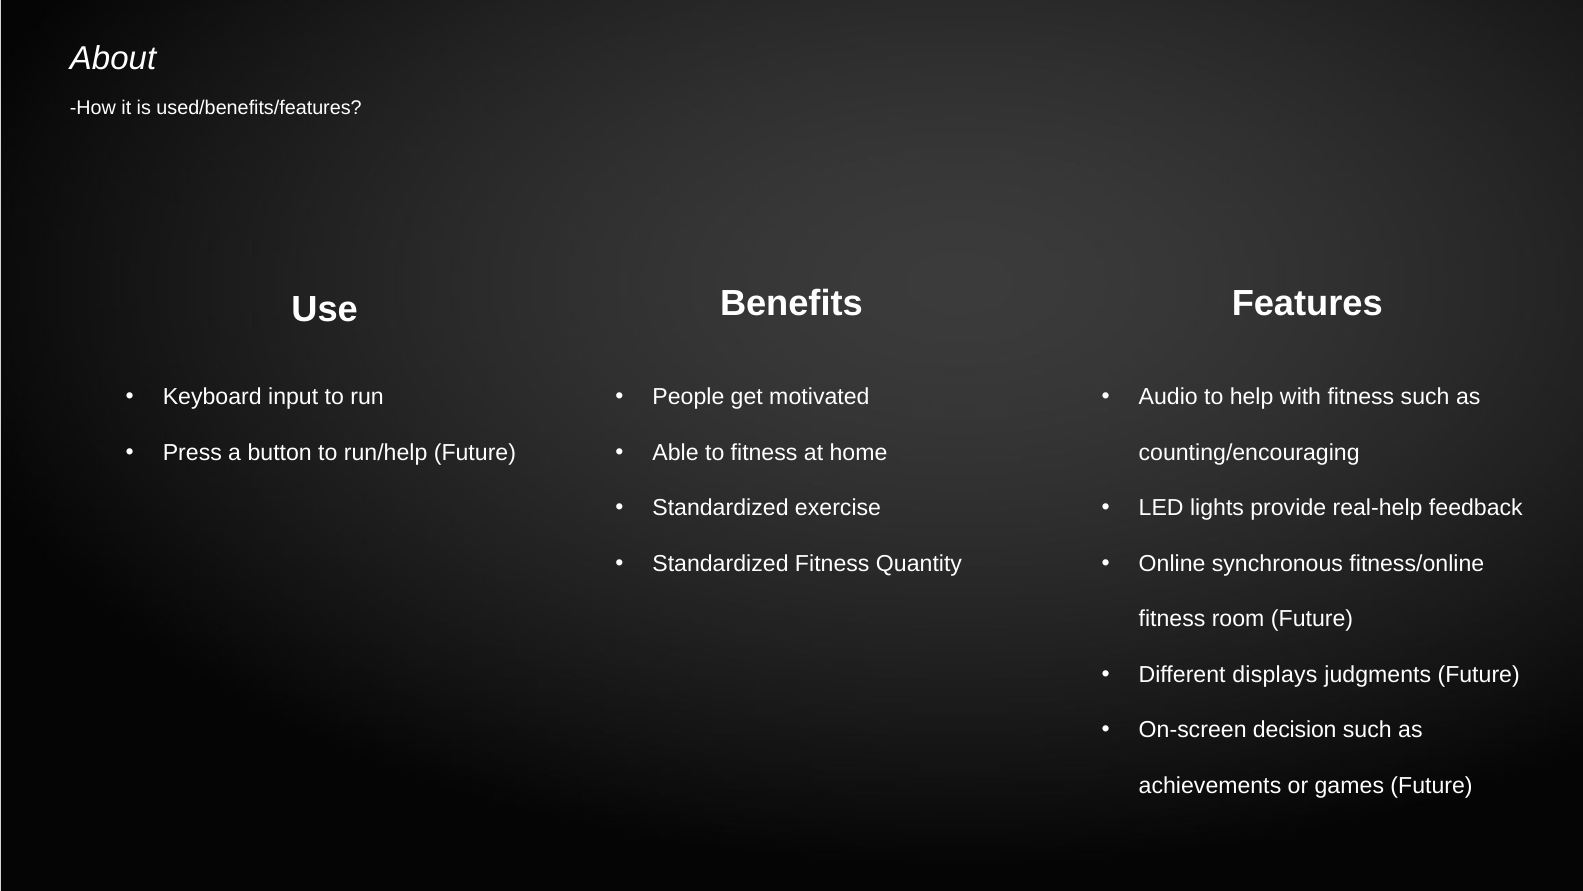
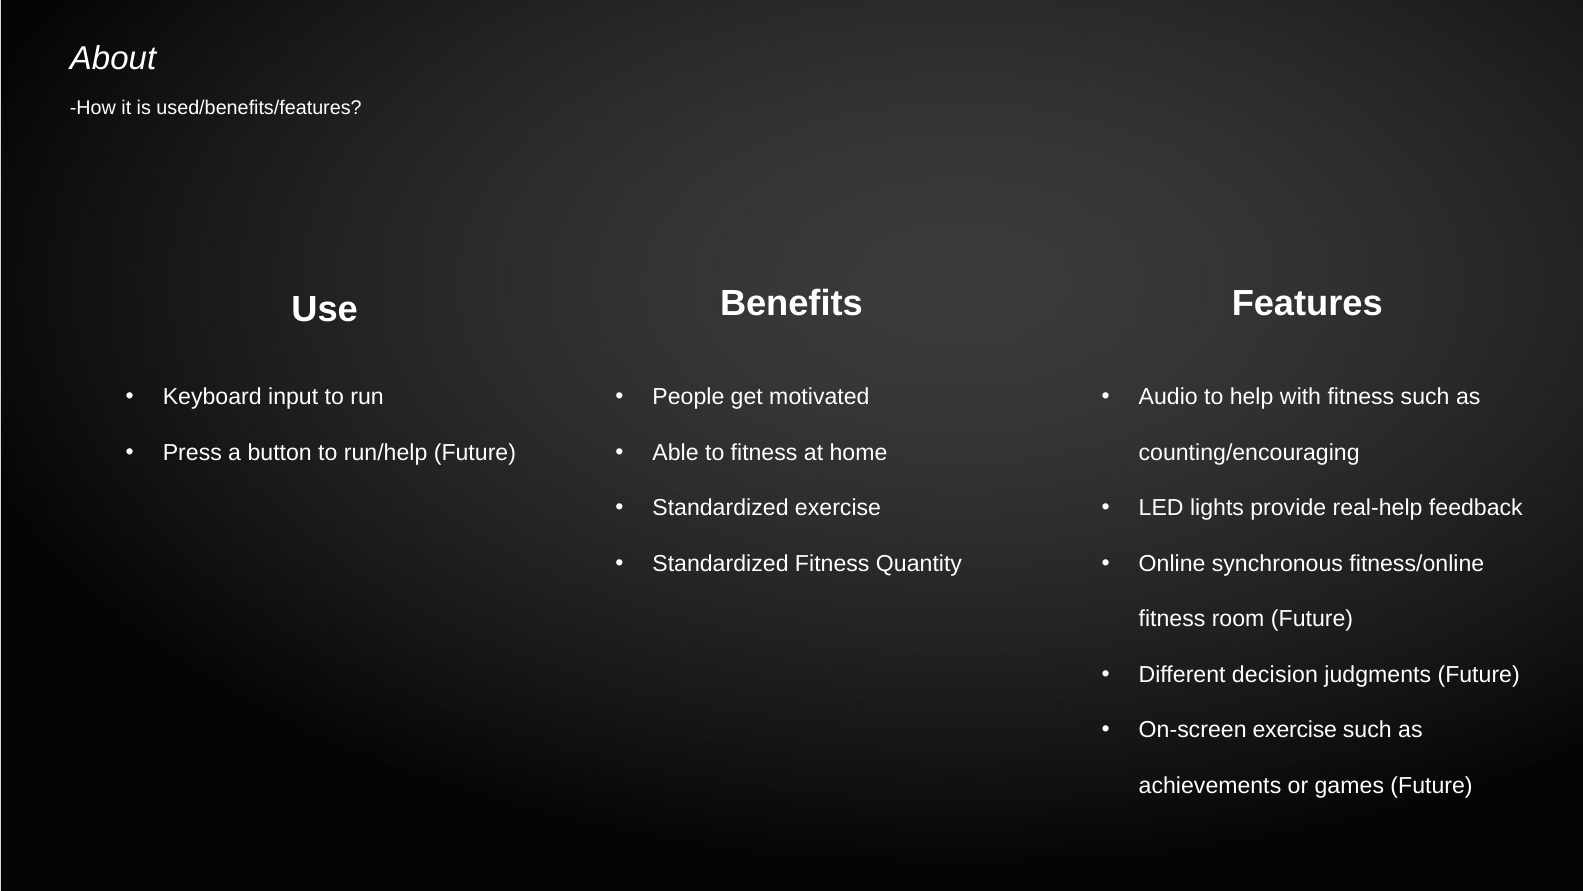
displays: displays -> decision (1275, 674)
On-screen decision: decision -> exercise (1295, 730)
